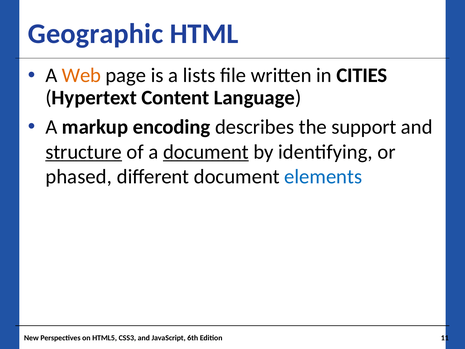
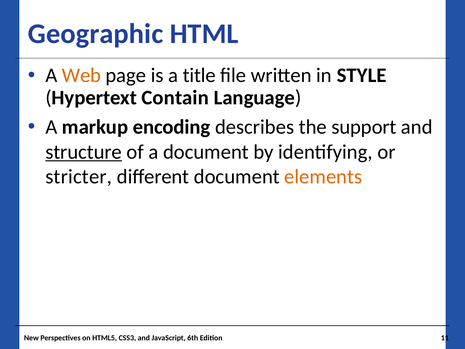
lists: lists -> title (199, 75)
CITIES: CITIES -> STYLE (362, 75)
Content: Content -> Contain (175, 98)
document underline: present -> none (206, 152)
phased: phased -> stricter (79, 177)
elements colour: blue -> orange (323, 177)
